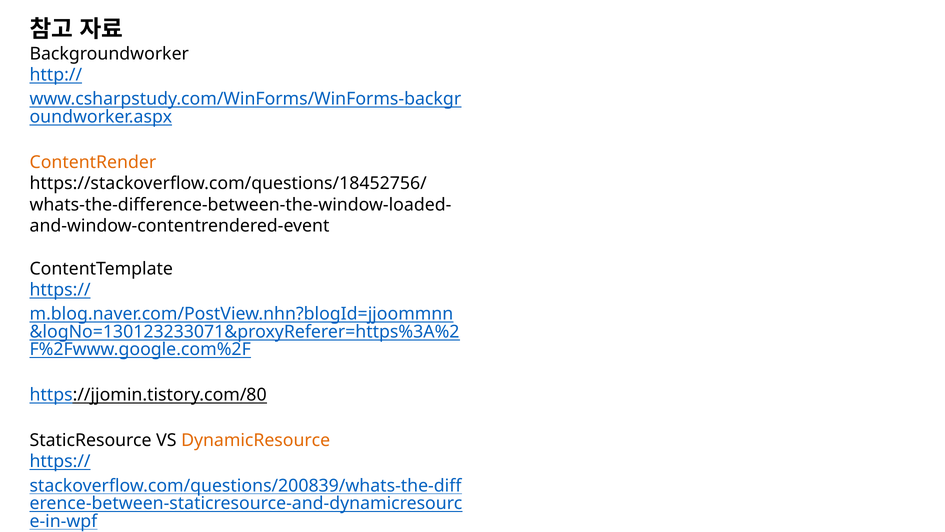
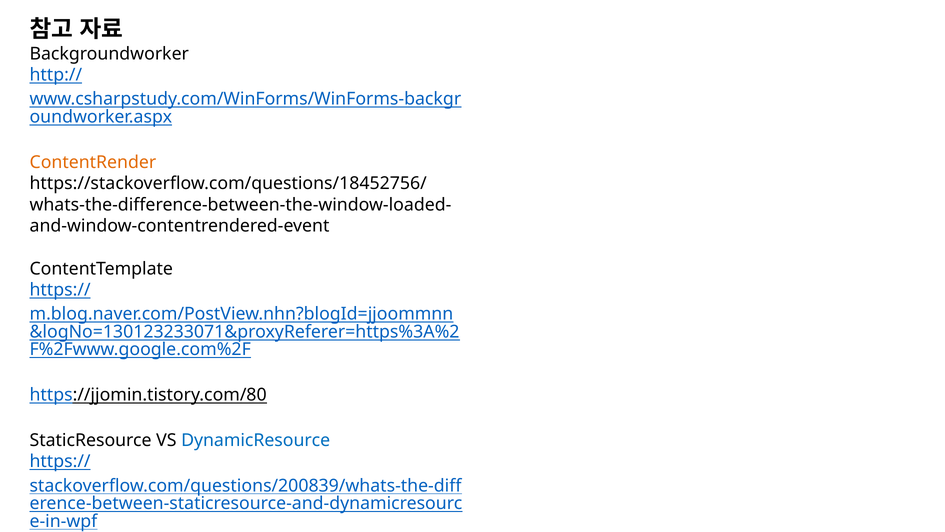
DynamicResource colour: orange -> blue (256, 440)
